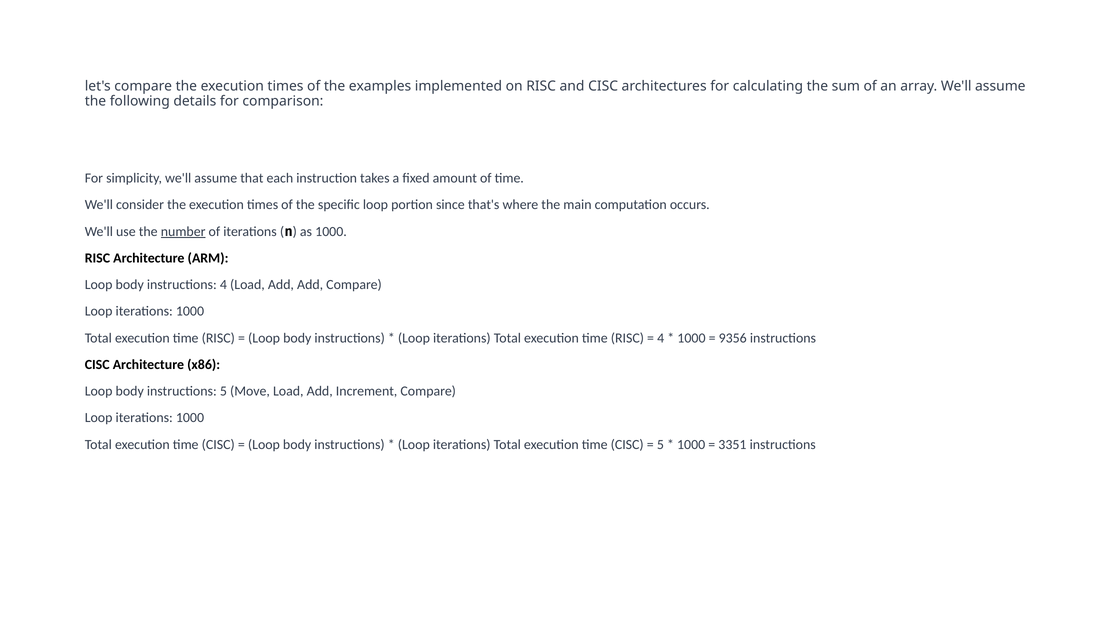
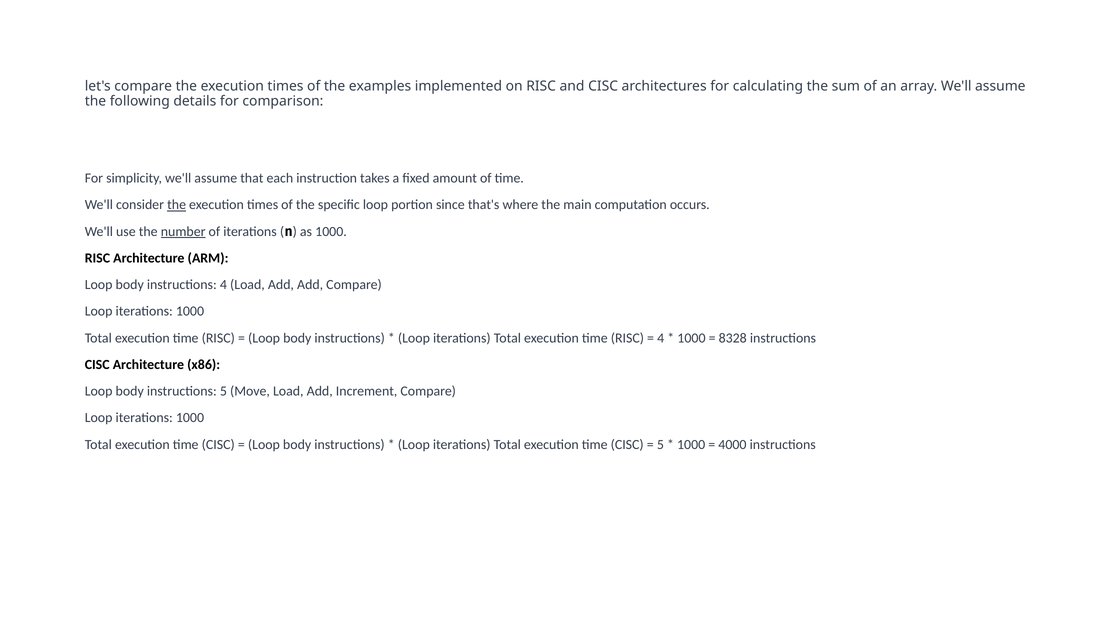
the underline: none -> present (177, 205)
9356: 9356 -> 8328 (733, 338)
3351: 3351 -> 4000 (732, 444)
